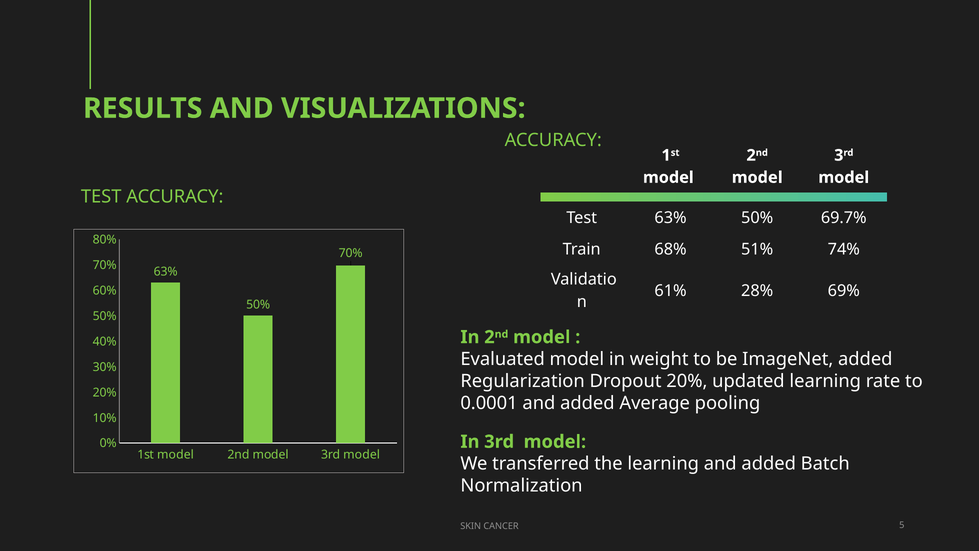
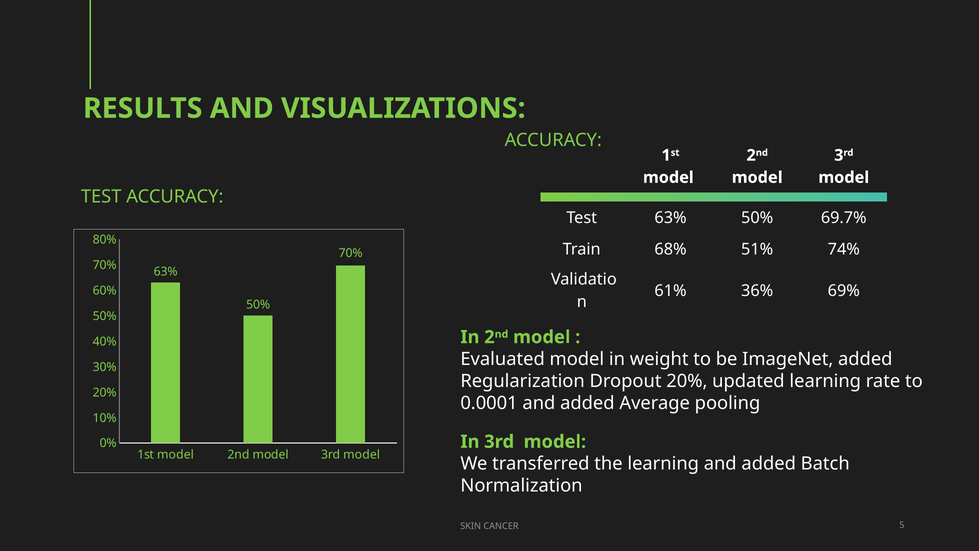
28%: 28% -> 36% (757, 290)
